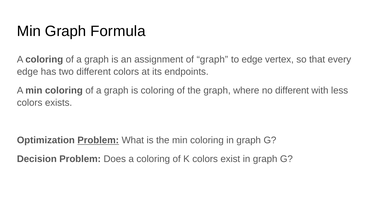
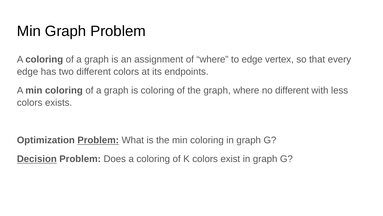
Graph Formula: Formula -> Problem (118, 31)
of graph: graph -> where (212, 59)
Decision underline: none -> present (37, 159)
